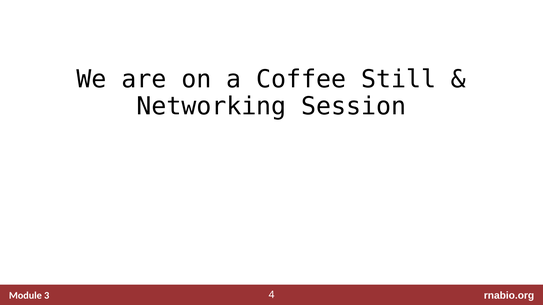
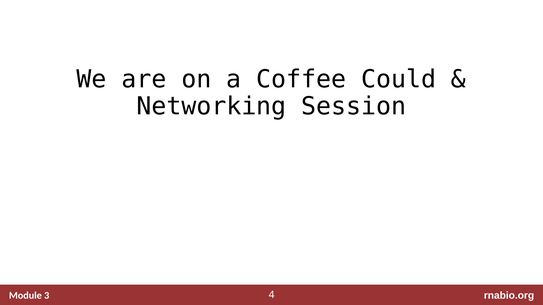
Still: Still -> Could (399, 80)
